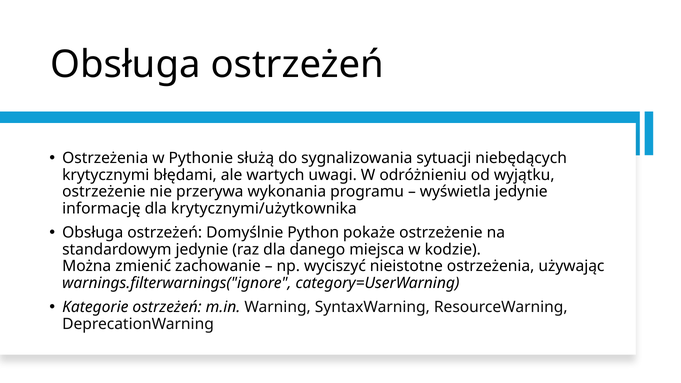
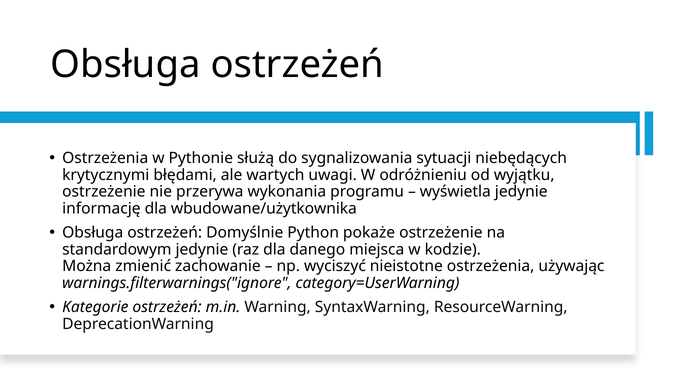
krytycznymi/użytkownika: krytycznymi/użytkownika -> wbudowane/użytkownika (264, 209)
